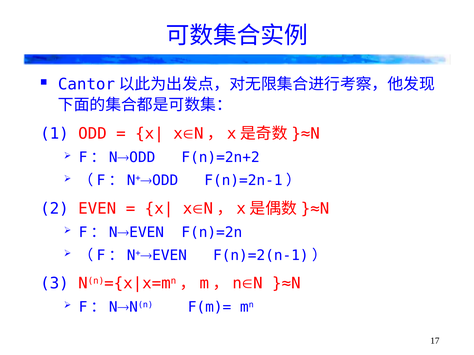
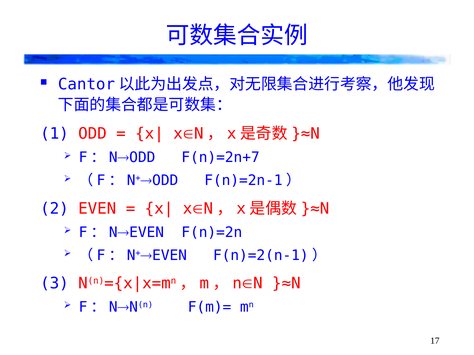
F(n)=2n+2: F(n)=2n+2 -> F(n)=2n+7 (221, 158)
